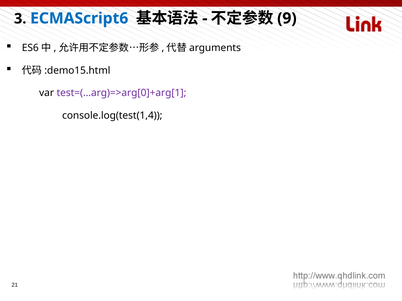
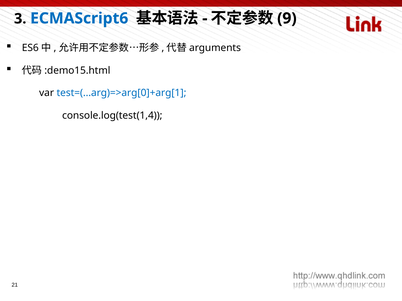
test=(...arg)=>arg[0]+arg[1 colour: purple -> blue (121, 93)
